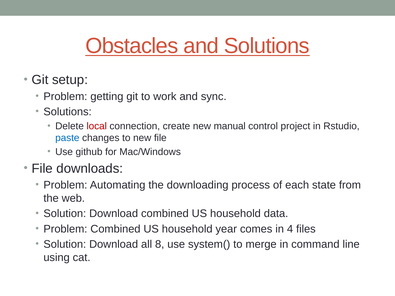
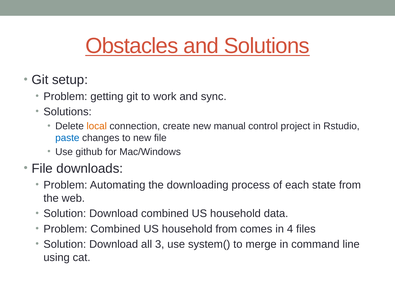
local colour: red -> orange (97, 126)
household year: year -> from (226, 229)
8: 8 -> 3 (160, 244)
